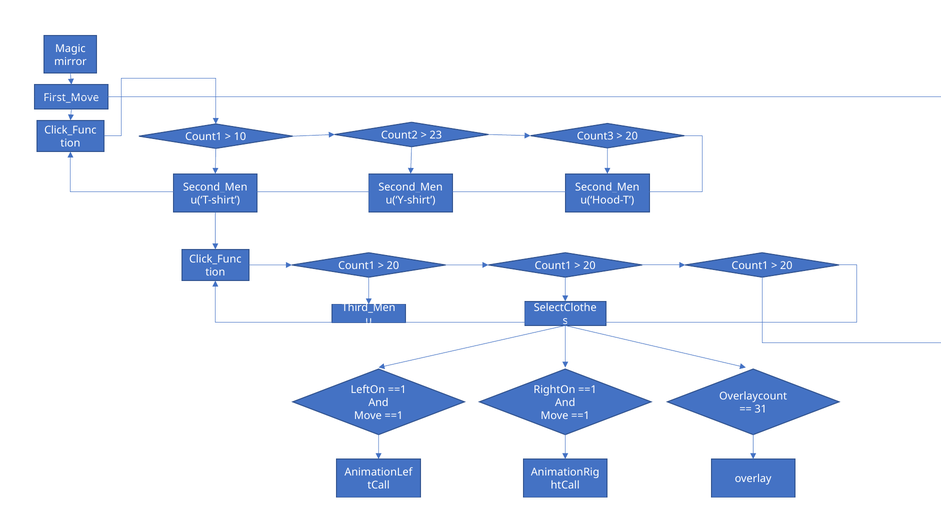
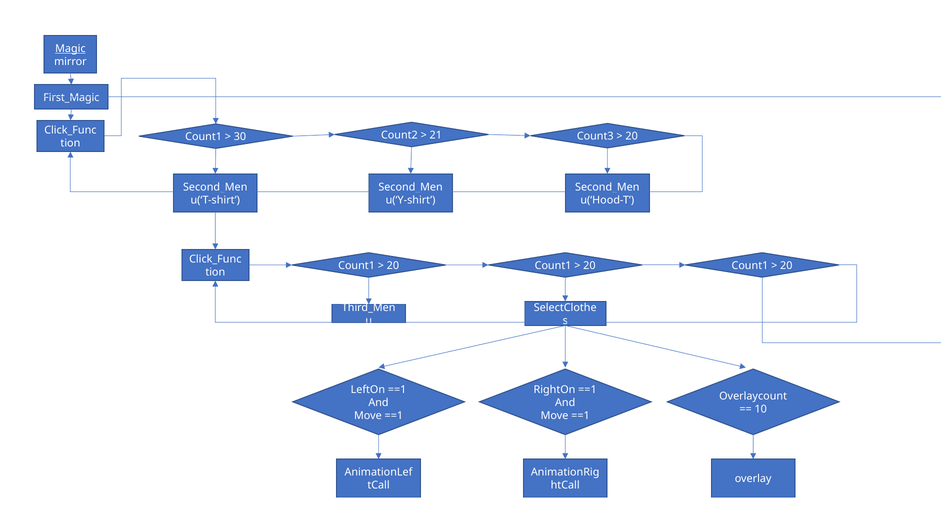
Magic underline: none -> present (70, 48)
First_Move: First_Move -> First_Magic (71, 97)
23: 23 -> 21 (436, 135)
10: 10 -> 30 (240, 137)
31: 31 -> 10 (761, 408)
